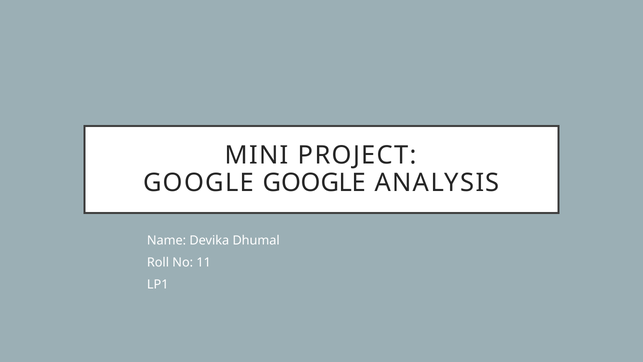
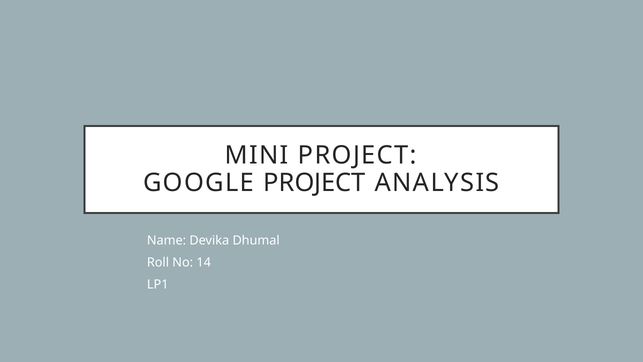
GOOGLE GOOGLE: GOOGLE -> PROJECT (314, 183)
11: 11 -> 14 (204, 262)
